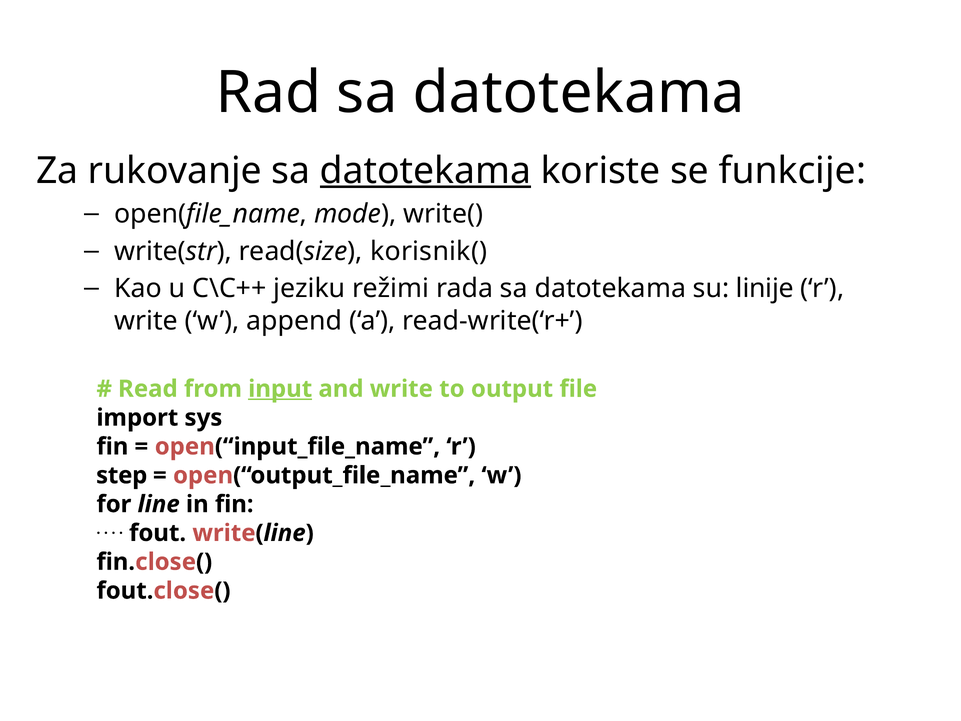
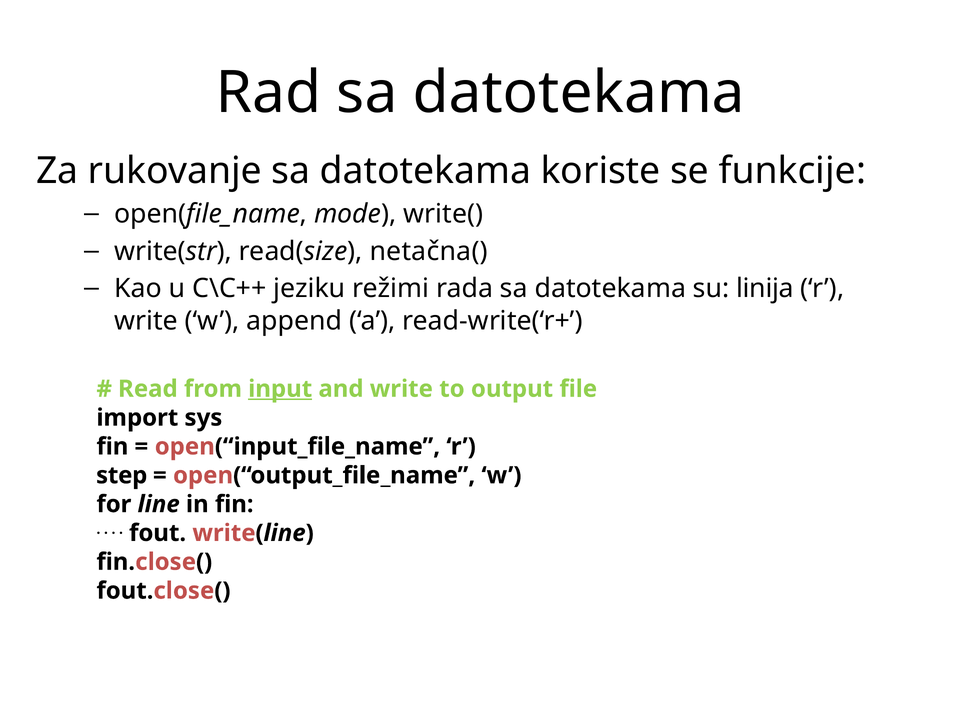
datotekama underline: present -> none (425, 171)
korisnik(: korisnik( -> netačna( (429, 251)
linije: linije -> linija (765, 289)
